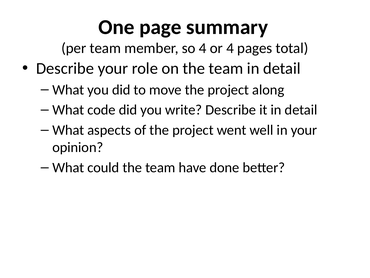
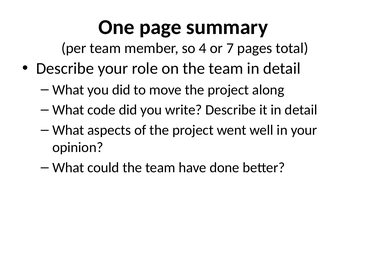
or 4: 4 -> 7 (230, 48)
